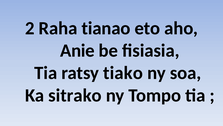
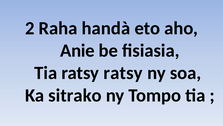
tianao: tianao -> handà (106, 28)
ratsy tiako: tiako -> ratsy (123, 73)
